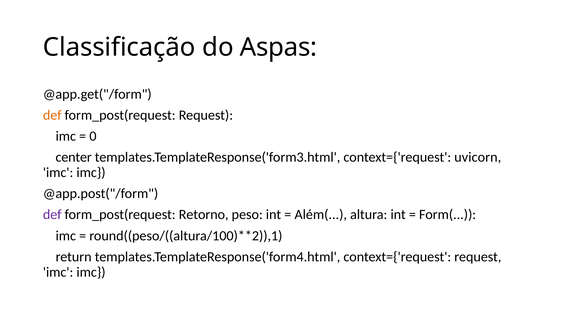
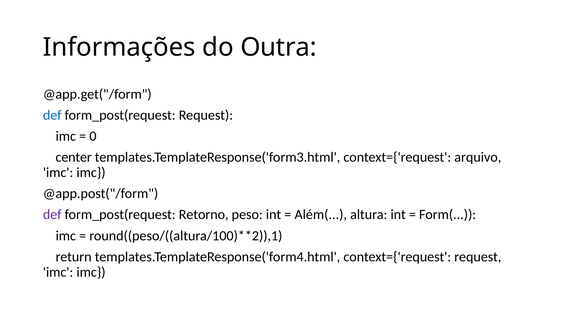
Classificação: Classificação -> Informações (119, 47)
Aspas: Aspas -> Outra (278, 47)
def colour: orange -> blue (52, 115)
uvicorn: uvicorn -> arquivo (478, 157)
